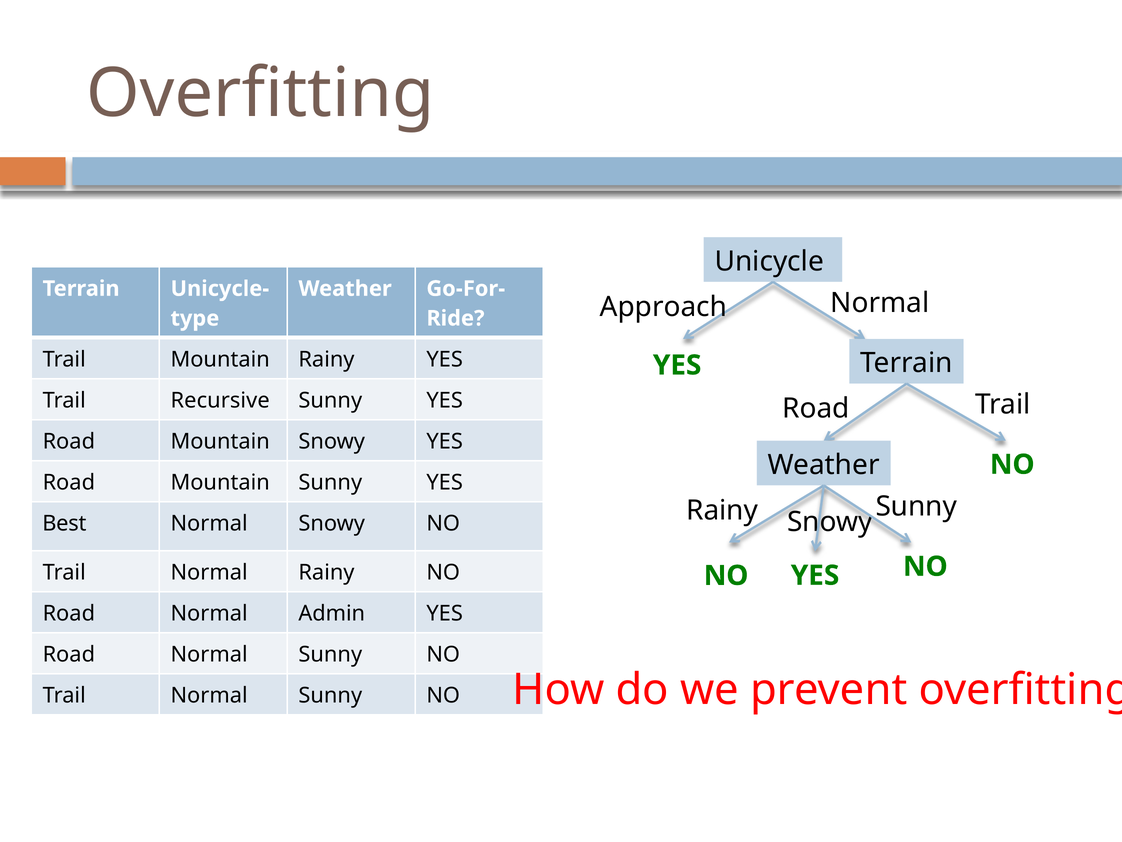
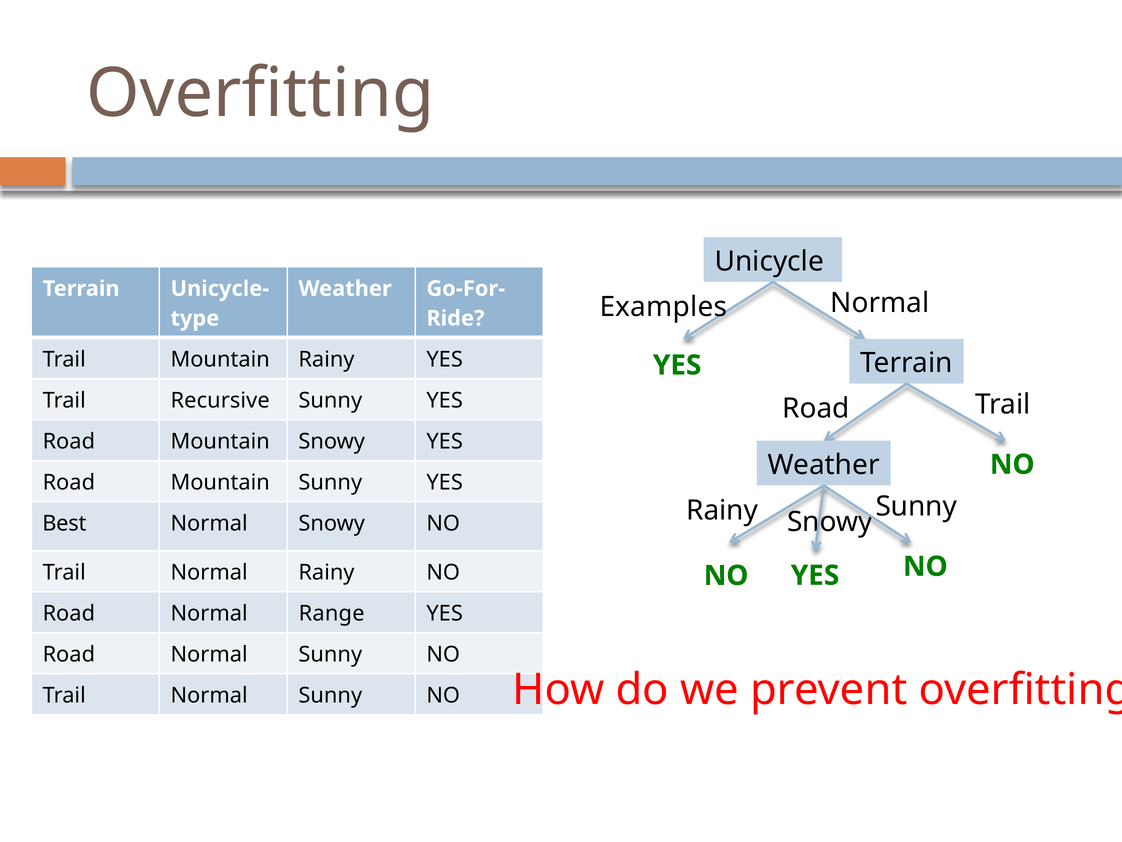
Approach: Approach -> Examples (663, 307)
Admin: Admin -> Range (332, 613)
